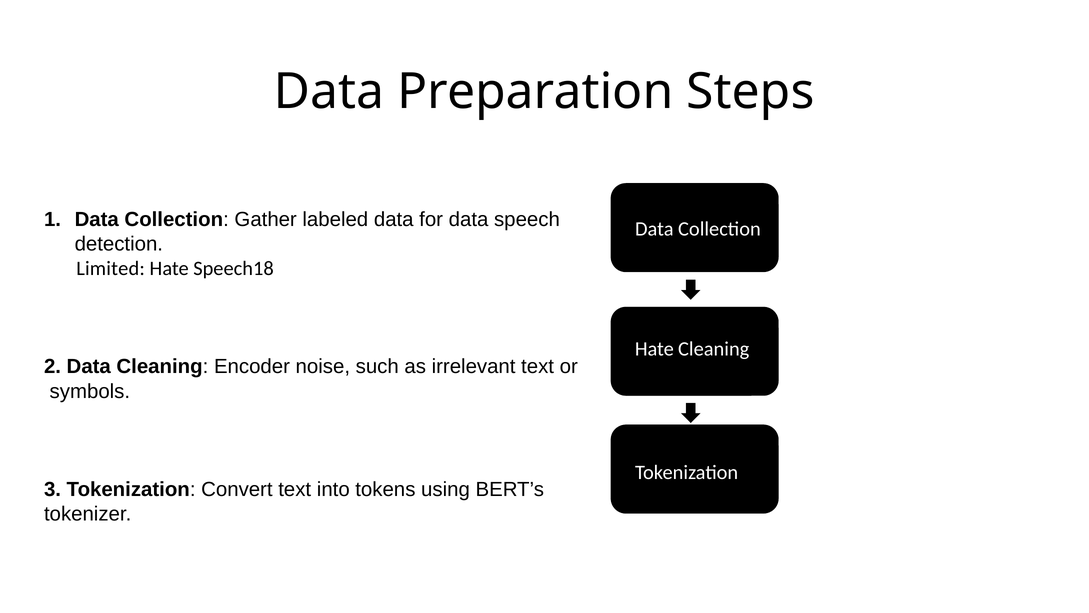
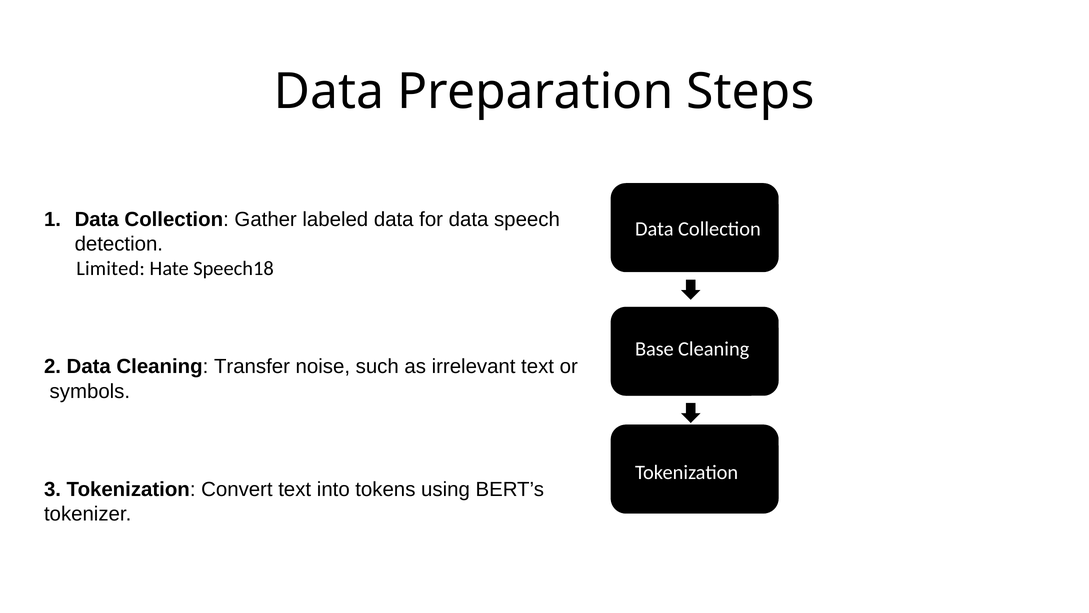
Hate: Hate -> Base (654, 349)
Encoder: Encoder -> Transfer (252, 366)
